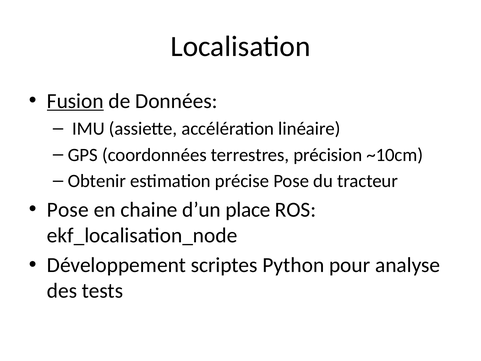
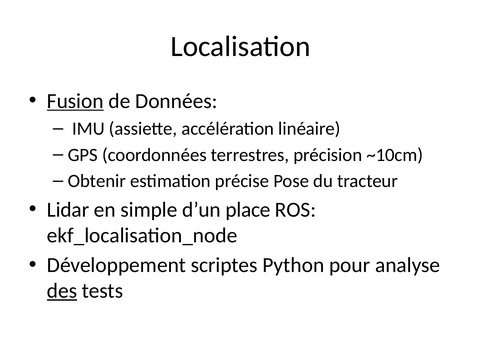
Pose: Pose -> Lidar (68, 209)
chaine: chaine -> simple (149, 209)
des underline: none -> present (62, 291)
